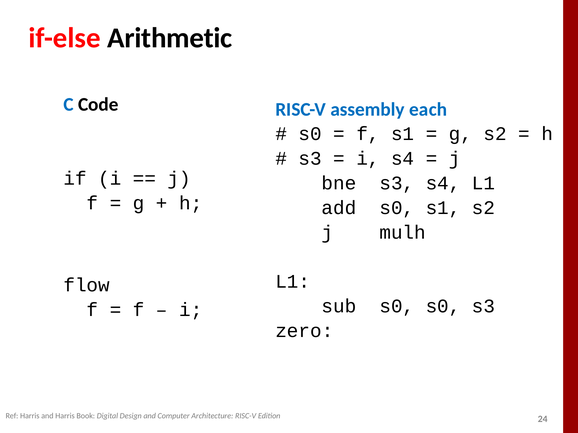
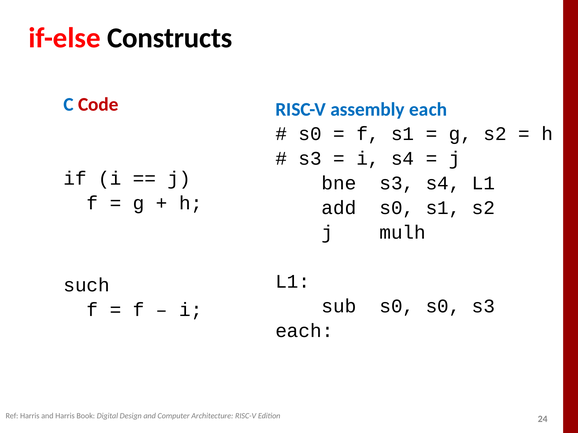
Arithmetic: Arithmetic -> Constructs (170, 38)
Code colour: black -> red (98, 105)
flow: flow -> such (87, 285)
zero: zero -> each (304, 331)
